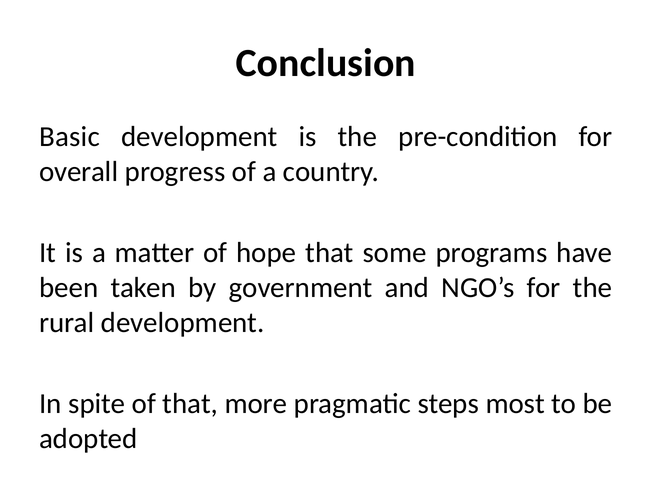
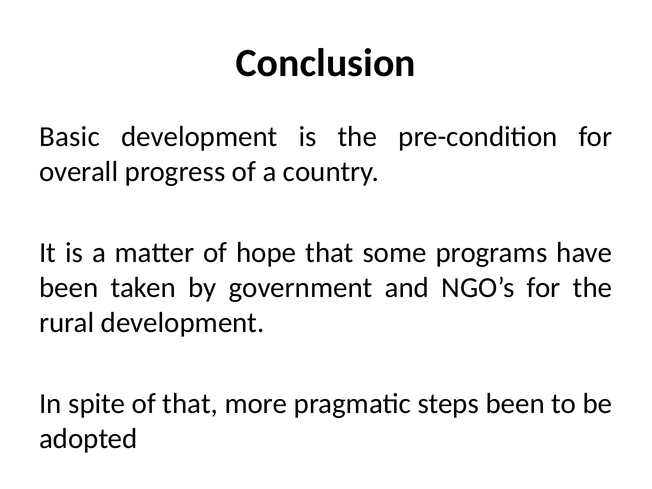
steps most: most -> been (515, 404)
